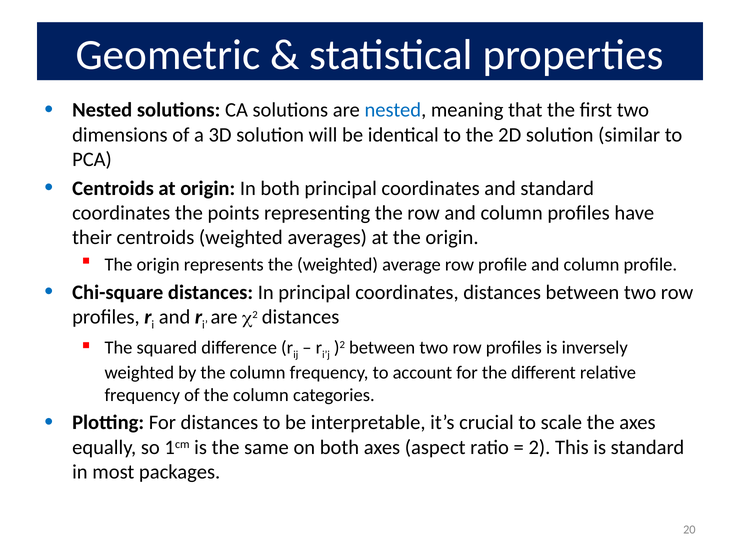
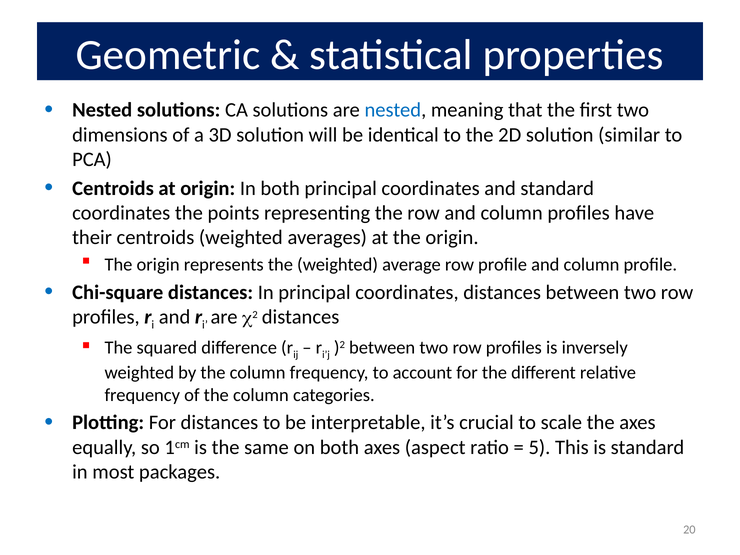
2: 2 -> 5 (539, 447)
